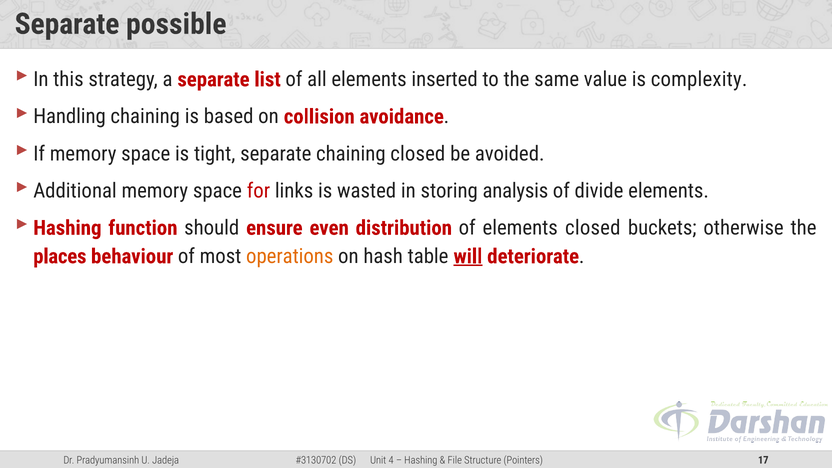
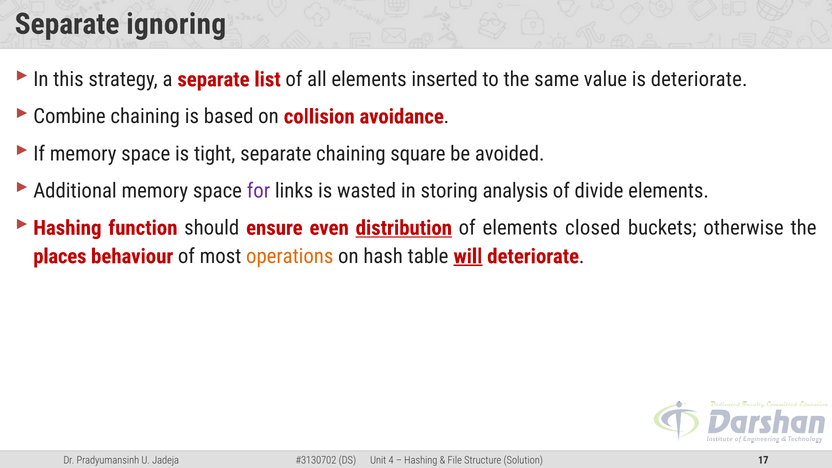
possible: possible -> ignoring (176, 24)
is complexity: complexity -> deteriorate (699, 79)
Handling: Handling -> Combine (69, 117)
chaining closed: closed -> square (418, 154)
for colour: red -> purple (258, 191)
distribution underline: none -> present (404, 228)
Pointers: Pointers -> Solution (523, 460)
